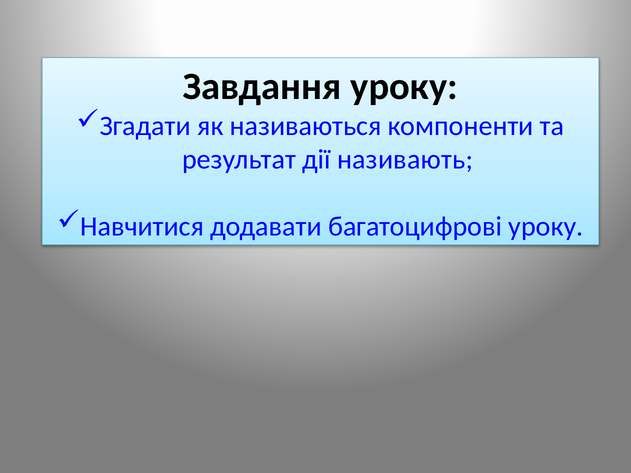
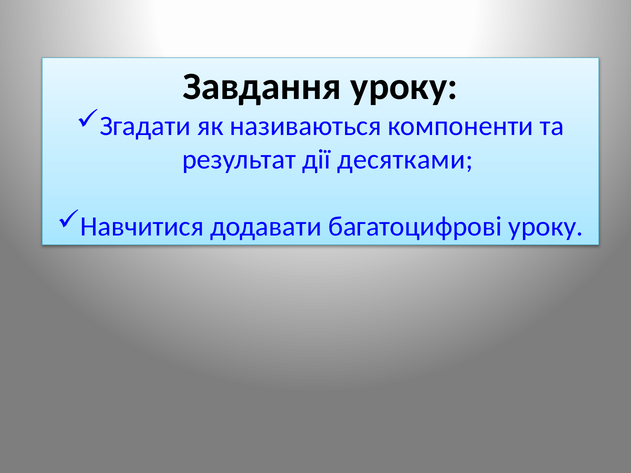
називають: називають -> десятками (405, 160)
